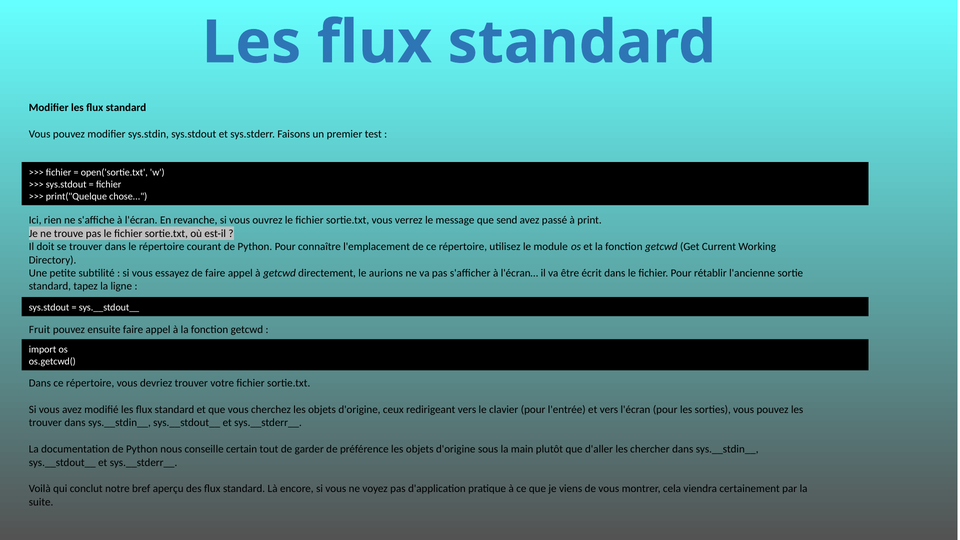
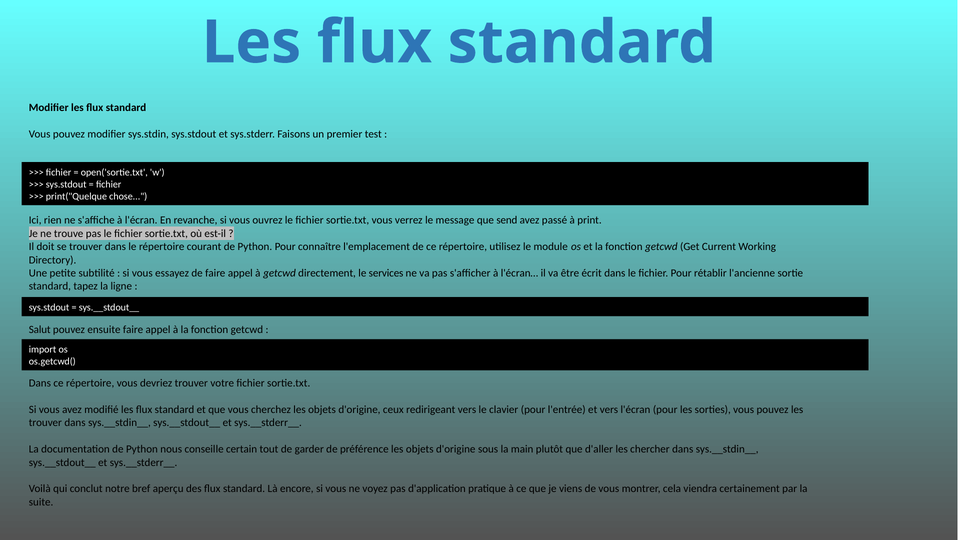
aurions: aurions -> services (386, 273)
Fruit: Fruit -> Salut (40, 329)
